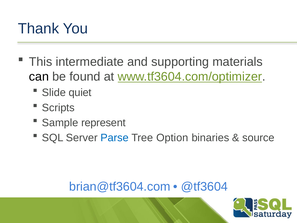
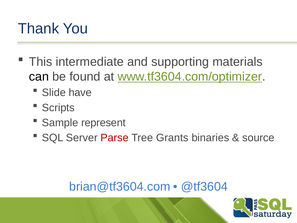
quiet: quiet -> have (80, 93)
Parse colour: blue -> red (115, 138)
Option: Option -> Grants (172, 138)
